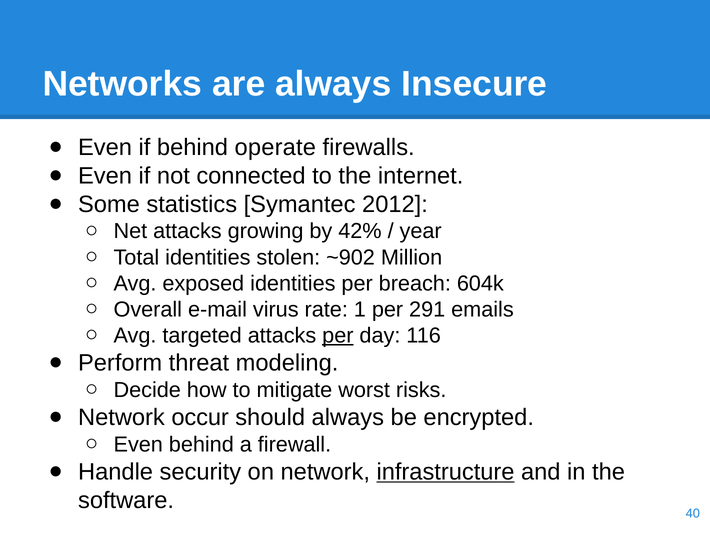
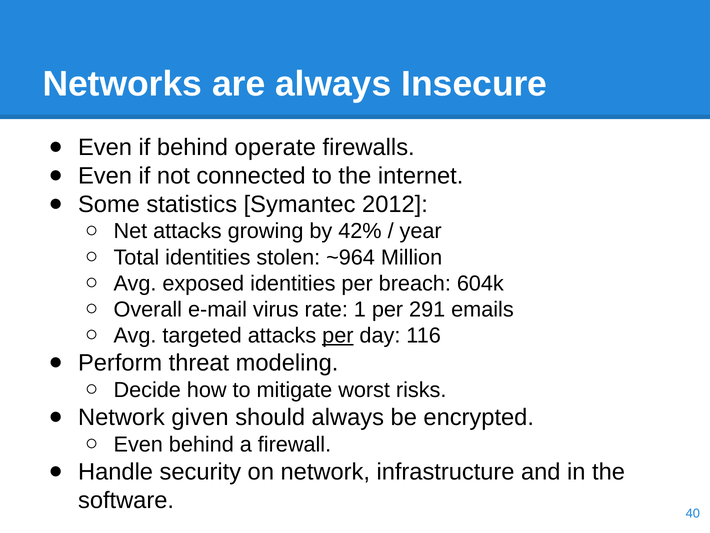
~902: ~902 -> ~964 (351, 257)
occur: occur -> given (200, 417)
infrastructure underline: present -> none (446, 471)
